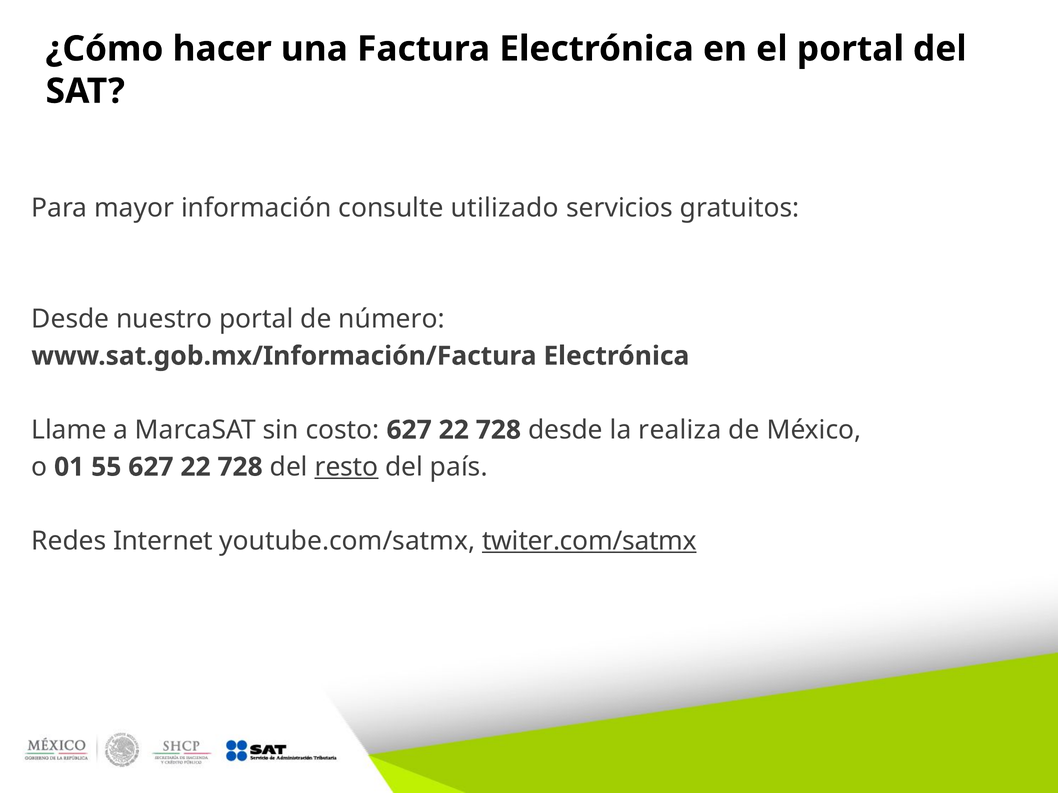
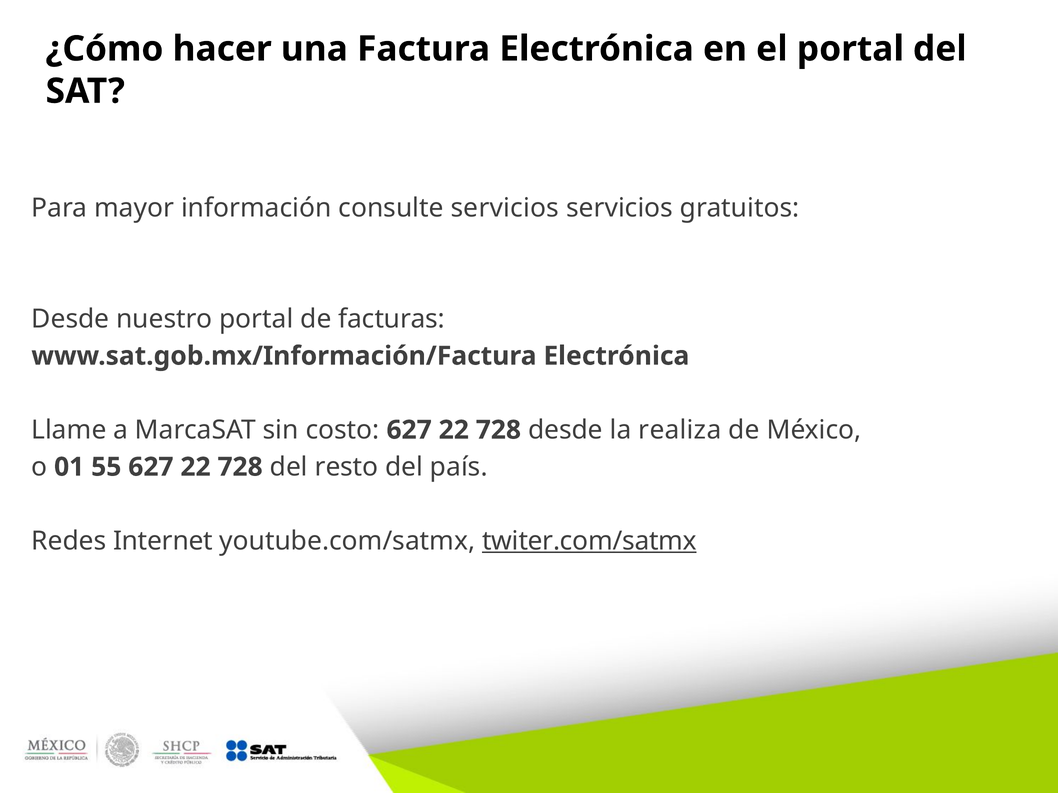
consulte utilizado: utilizado -> servicios (505, 208)
número: número -> facturas (392, 319)
resto underline: present -> none (347, 467)
